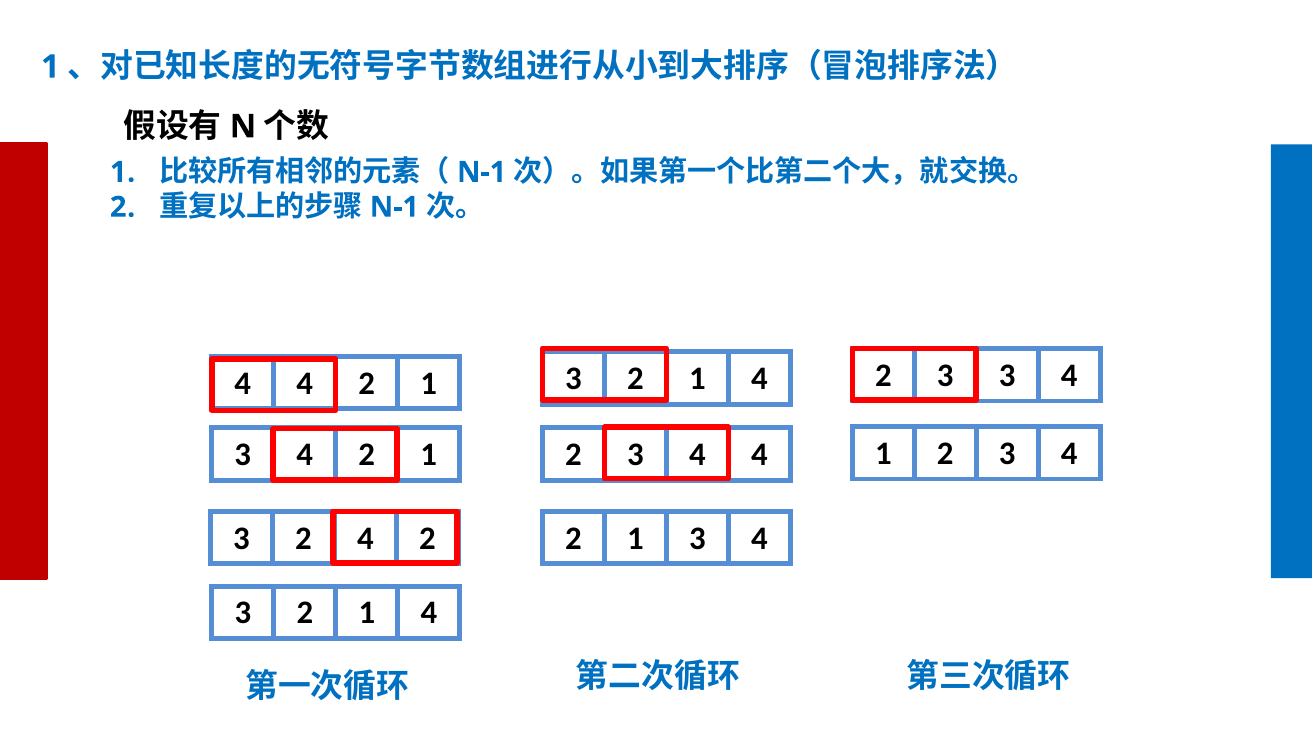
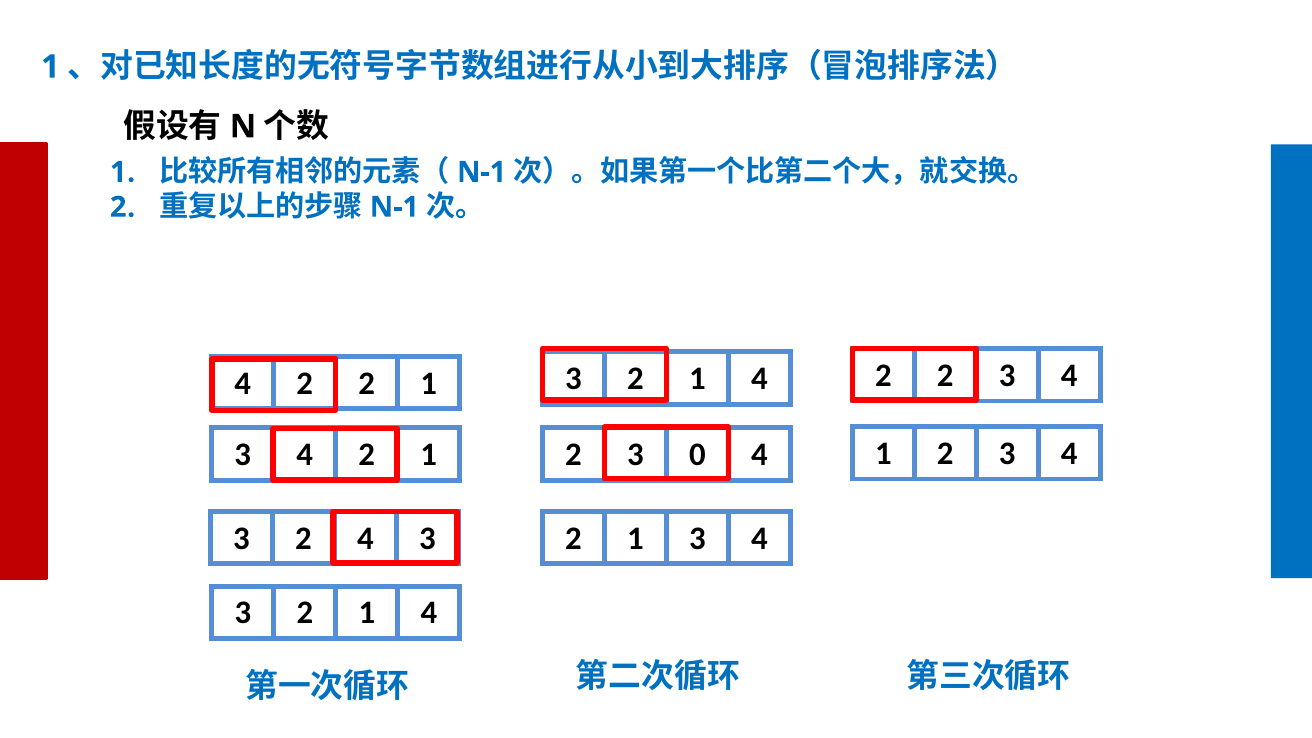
3: 3 -> 2 (945, 375)
4: 4 -> 2 (305, 383)
4: 4 -> 0 (697, 455)
2 4 2: 2 -> 3 (427, 538)
